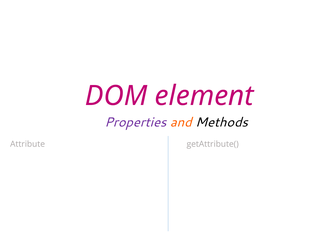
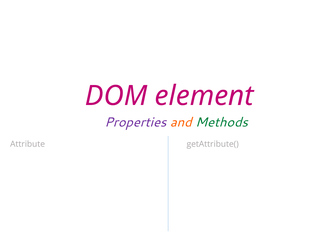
Methods colour: black -> green (222, 122)
